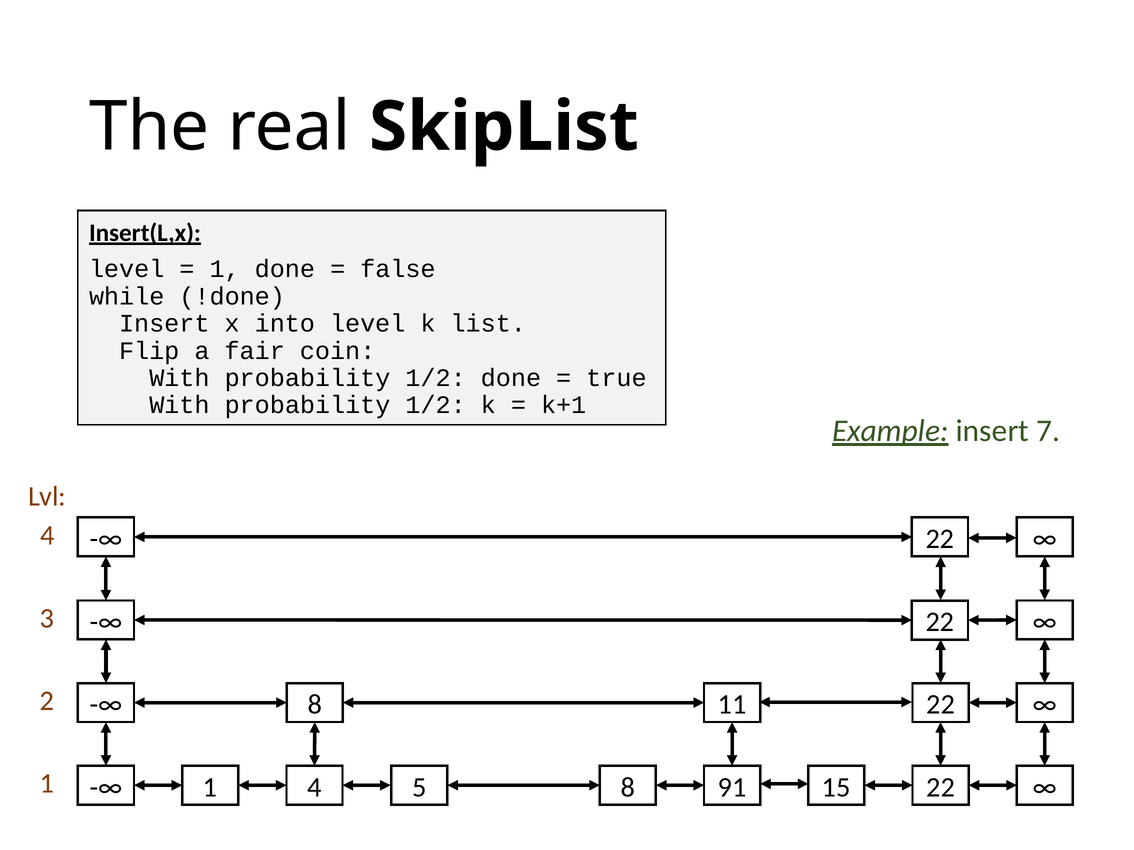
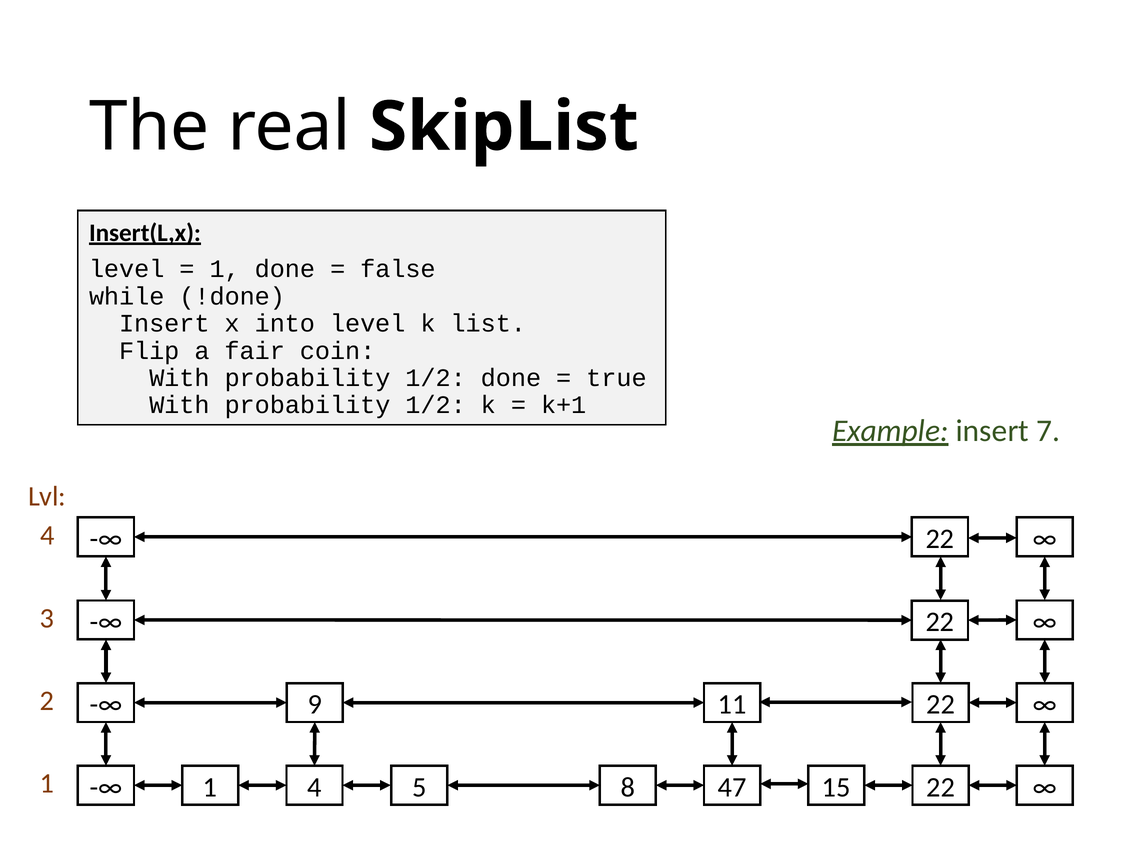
8: 8 -> 9 (315, 705)
91: 91 -> 47 (732, 788)
